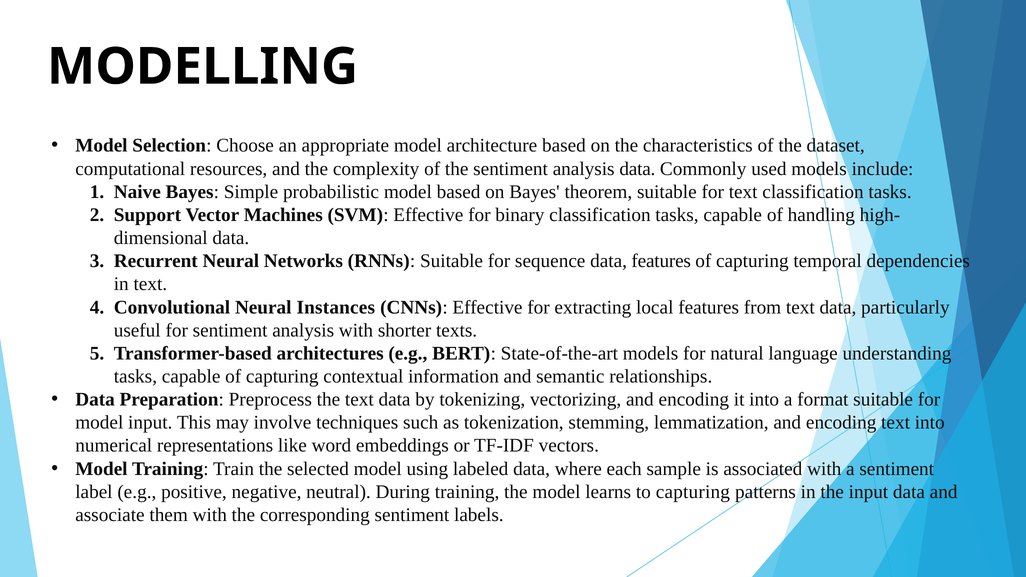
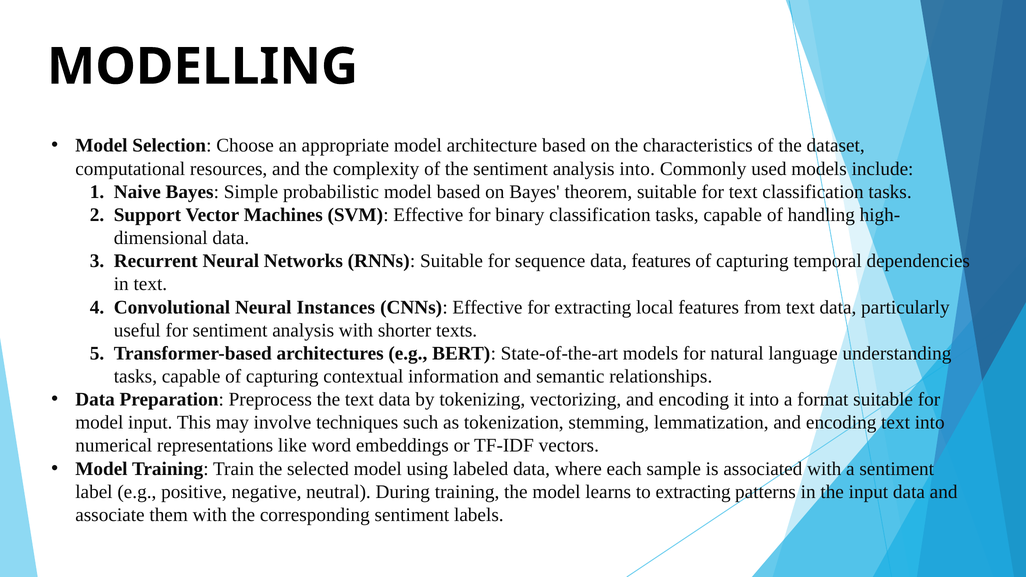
analysis data: data -> into (637, 169)
to capturing: capturing -> extracting (693, 492)
